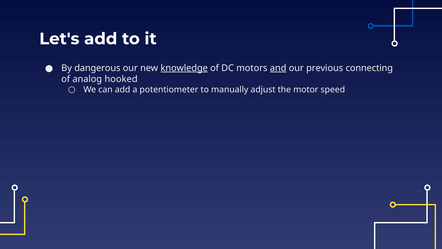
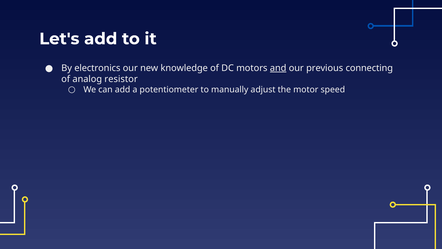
dangerous: dangerous -> electronics (97, 68)
knowledge underline: present -> none (184, 68)
hooked: hooked -> resistor (121, 79)
